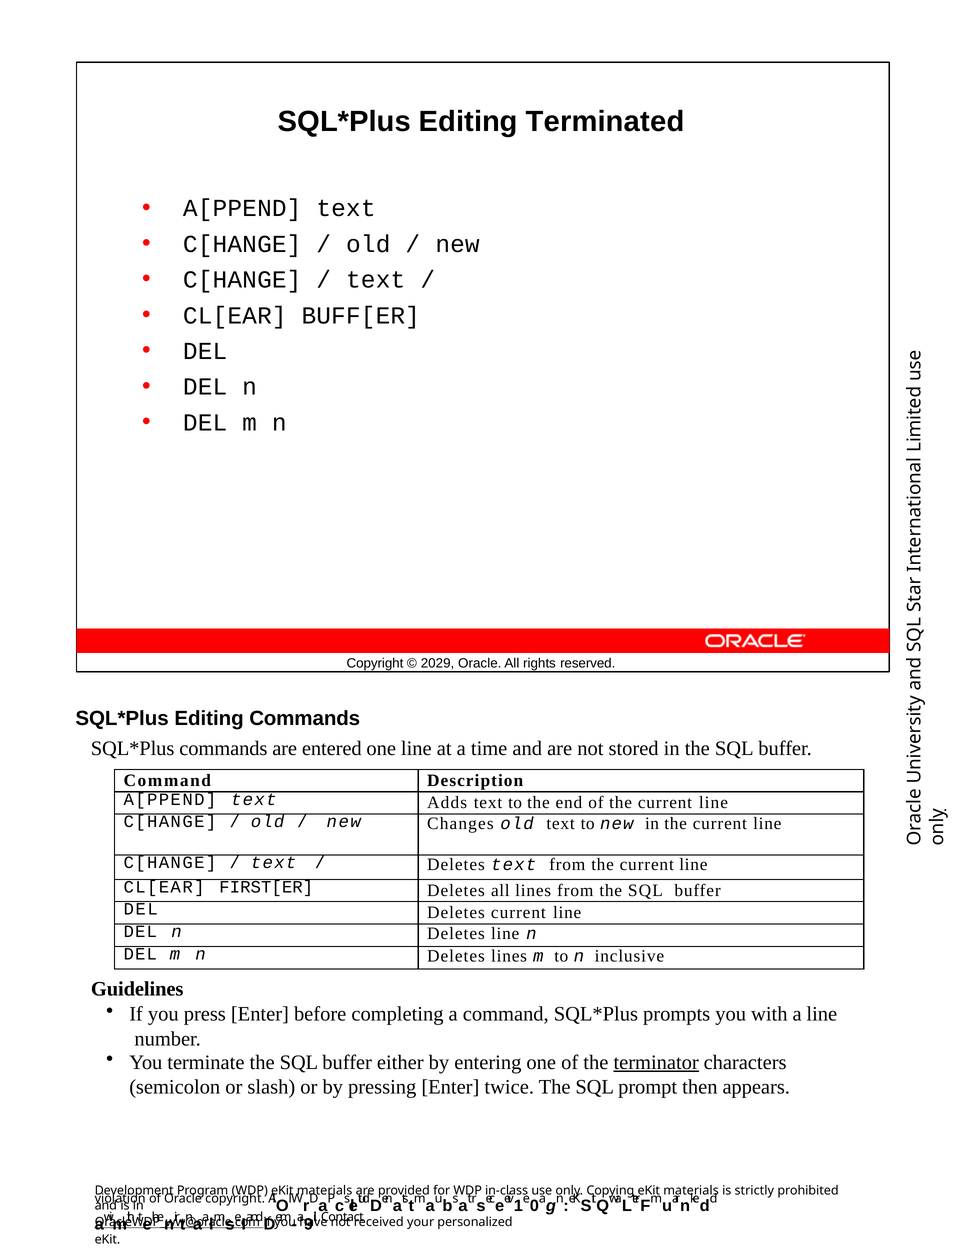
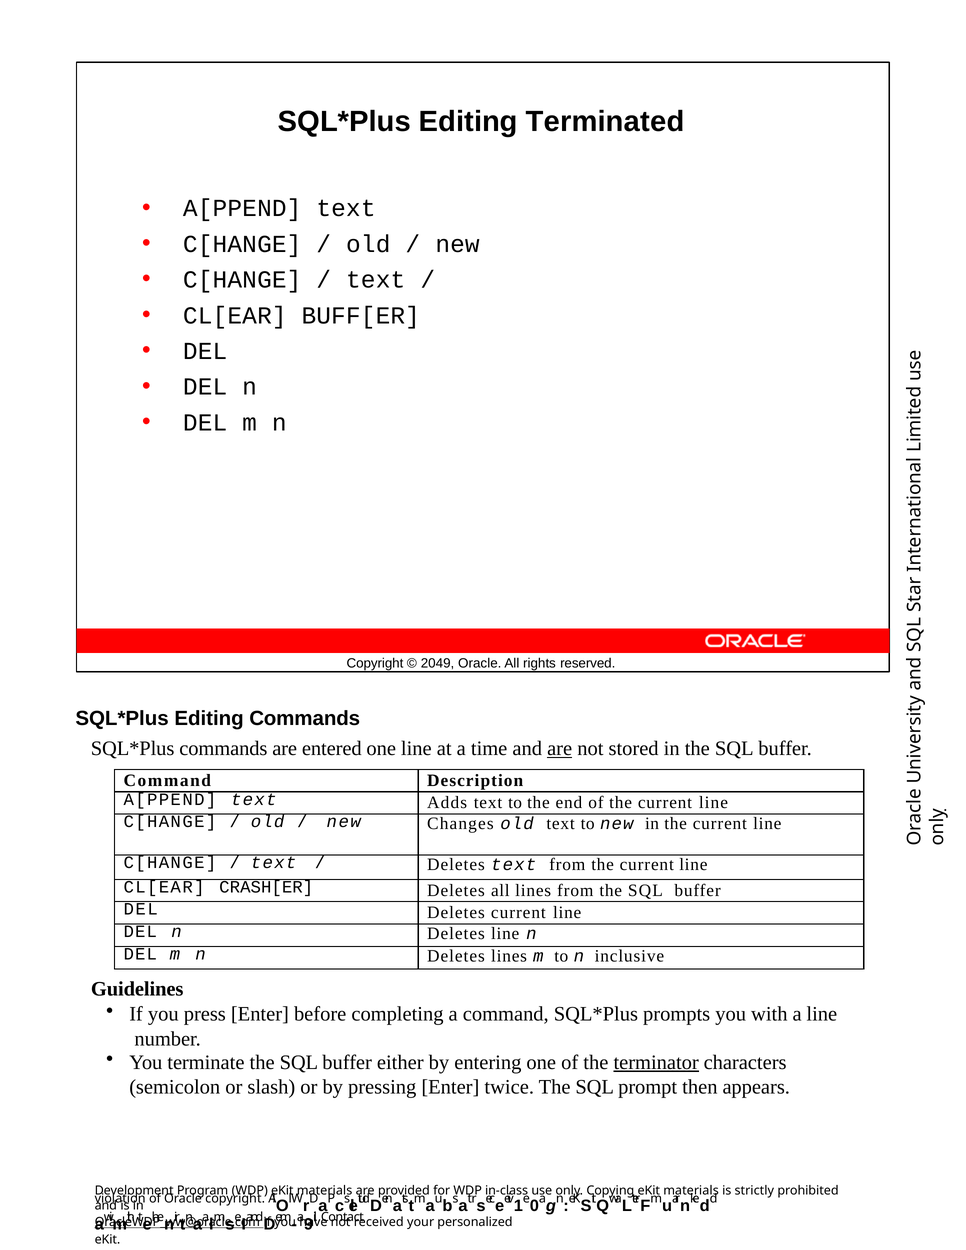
2029: 2029 -> 2049 (438, 663)
are underline: none -> present (560, 749)
FIRST[ER: FIRST[ER -> CRASH[ER (266, 887)
